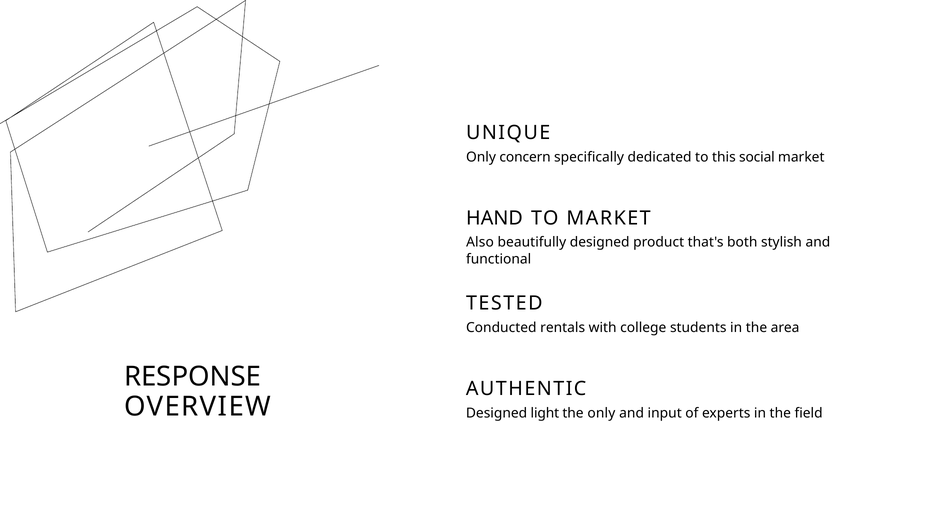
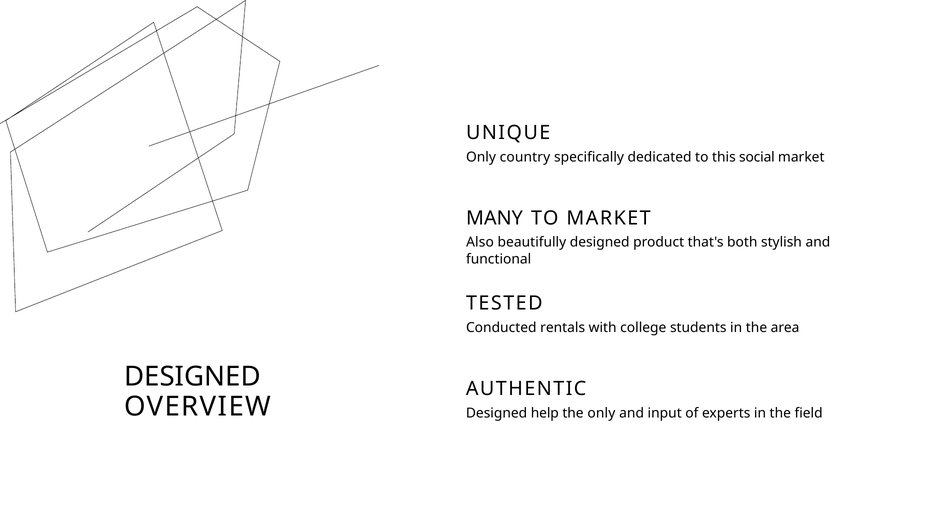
concern: concern -> country (525, 157)
HAND: HAND -> MANY (494, 218)
RESPONSE: RESPONSE -> DESIGNED (192, 377)
light: light -> help (545, 413)
